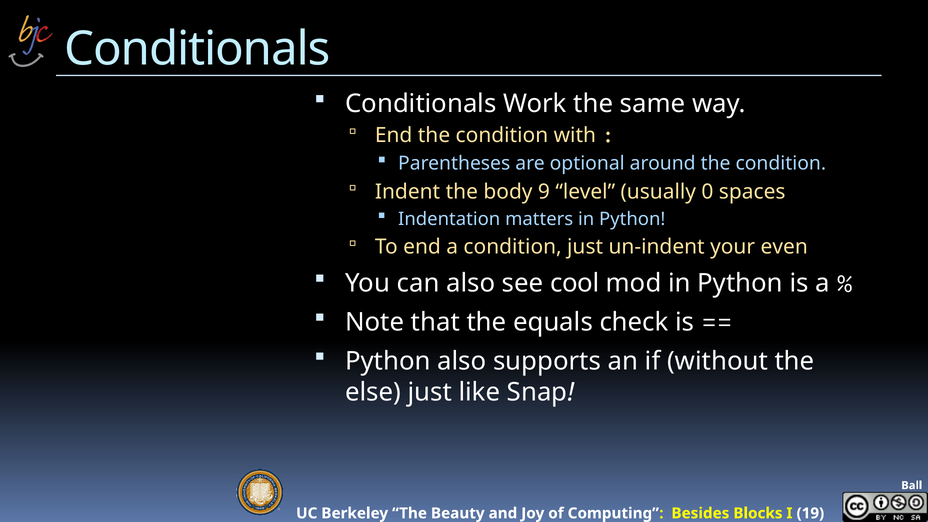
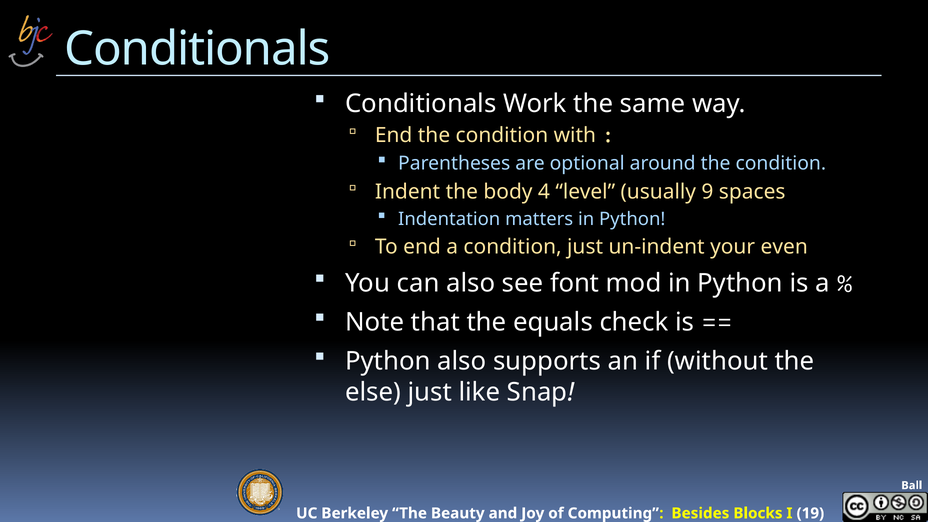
9: 9 -> 4 (544, 192)
0: 0 -> 9 (707, 192)
cool: cool -> font (575, 283)
